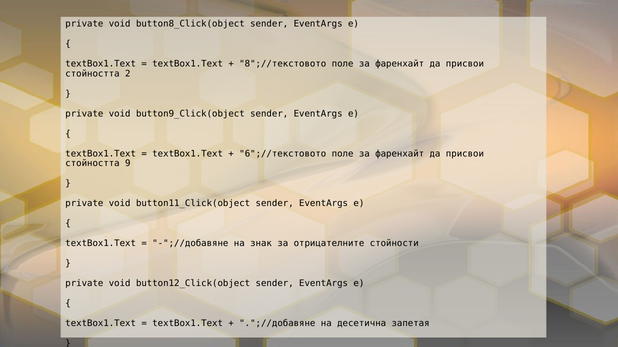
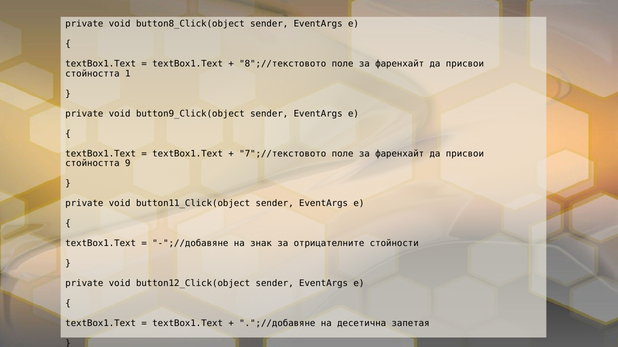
2: 2 -> 1 (128, 74)
6";//текстовото: 6";//текстовото -> 7";//текстовото (283, 154)
